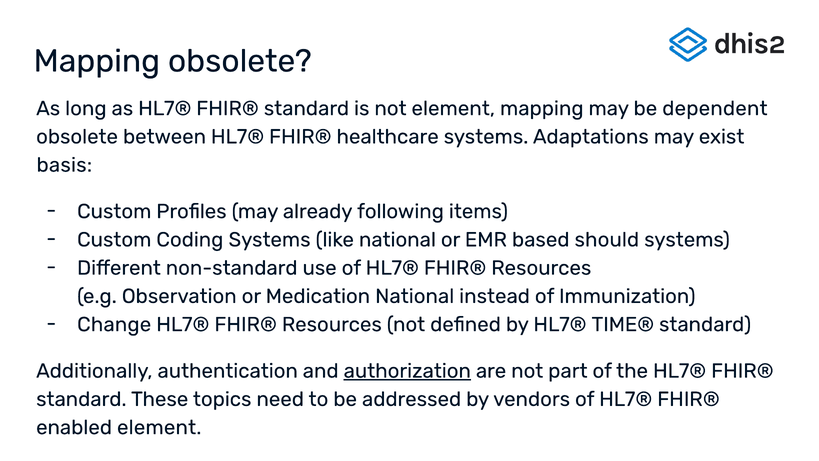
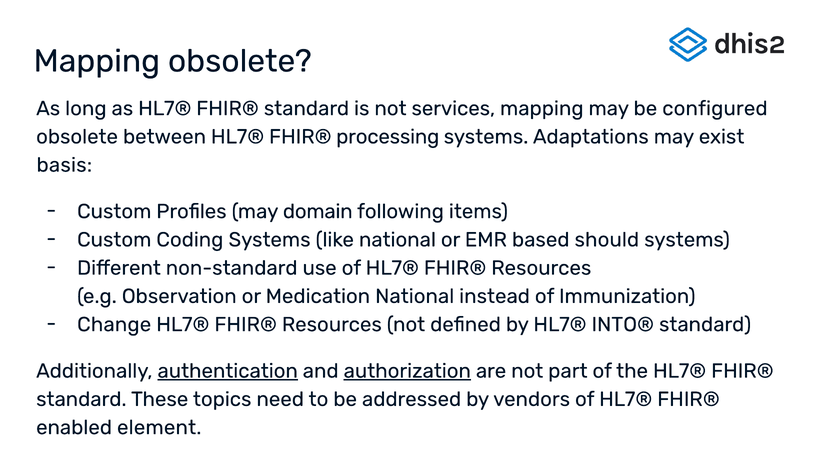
not element: element -> services (453, 108)
dependent: dependent -> configured (715, 108)
healthcare: healthcare -> processing (388, 137)
already: already -> domain (318, 211)
TIME®: TIME® -> INTO® (623, 324)
authentication underline: none -> present (228, 371)
